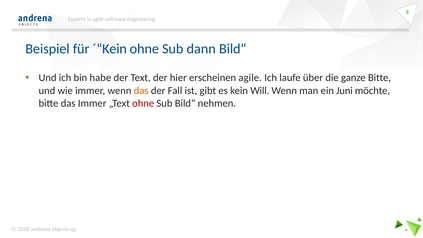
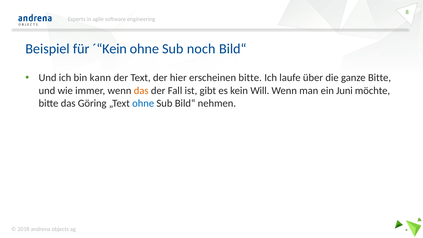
dann: dann -> noch (201, 49)
habe: habe -> kann (100, 78)
erscheinen agile: agile -> bitte (250, 78)
das Immer: Immer -> Göring (92, 103)
ohne colour: red -> blue (143, 103)
